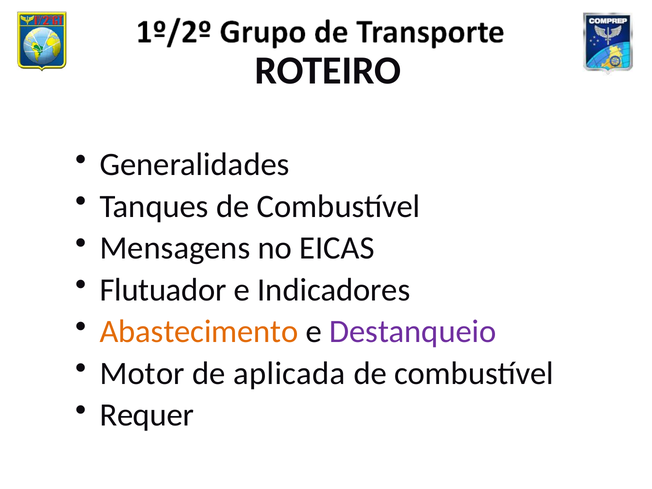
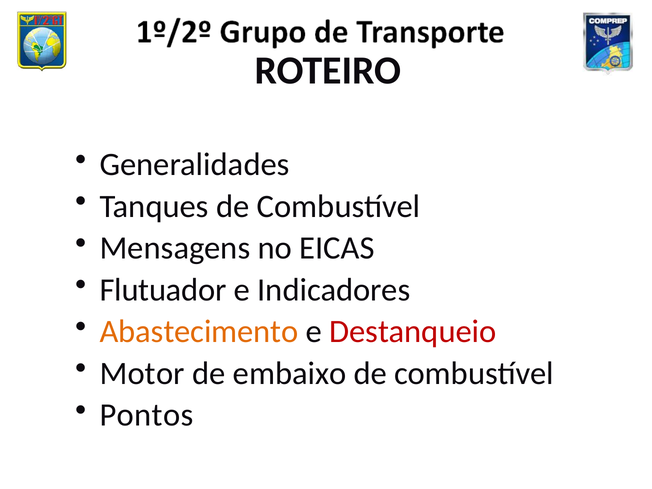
Destanqueio colour: purple -> red (413, 332)
aplicada: aplicada -> embaixo (290, 373)
Requer: Requer -> Pontos (147, 415)
